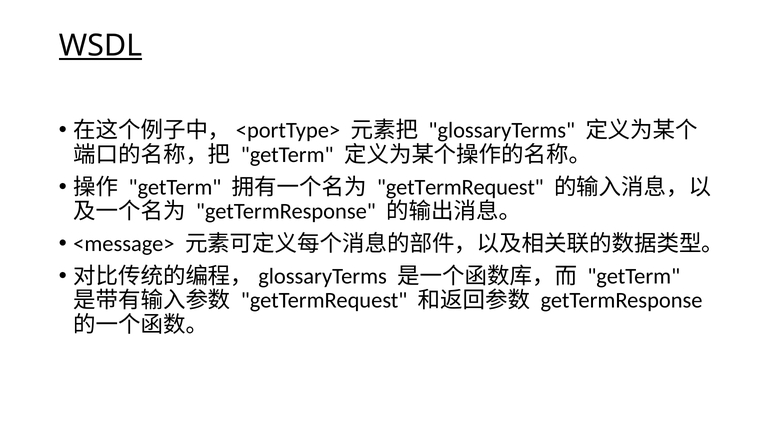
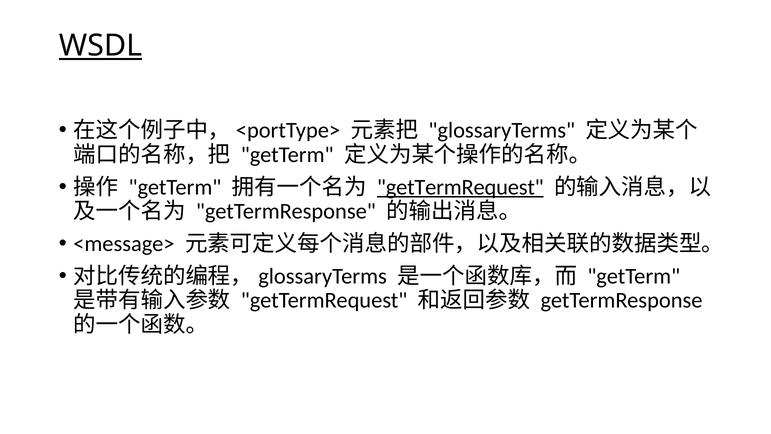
getTermRequest underline: none -> present (460, 187)
